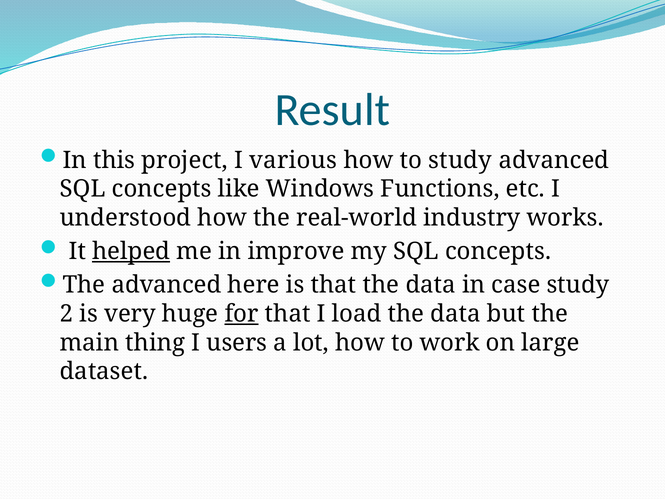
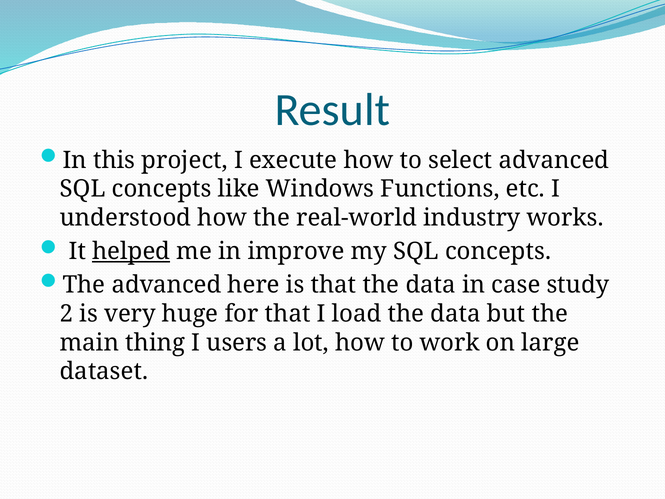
various: various -> execute (293, 160)
to study: study -> select (460, 160)
for underline: present -> none (242, 314)
